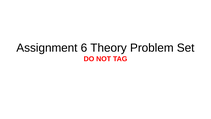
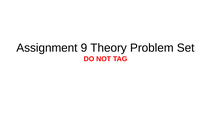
6: 6 -> 9 (84, 48)
